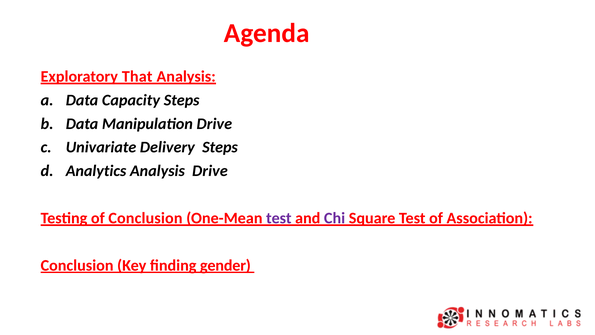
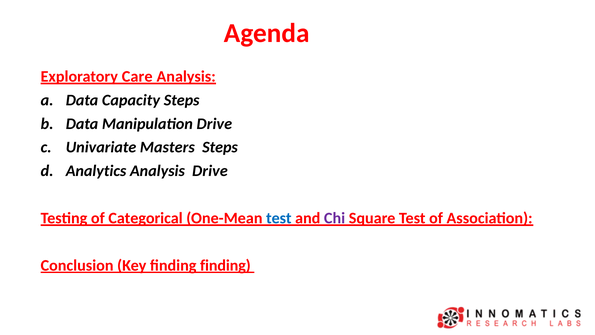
That: That -> Care (137, 76)
Delivery: Delivery -> Masters (167, 147)
of Conclusion: Conclusion -> Categorical (146, 218)
test colour: purple -> blue (279, 218)
finding gender: gender -> finding (225, 265)
